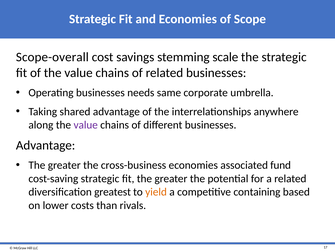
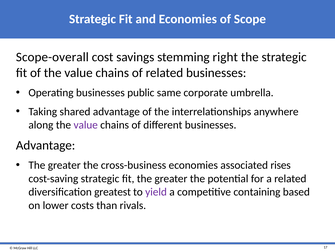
scale: scale -> right (225, 57)
needs: needs -> public (141, 93)
fund: fund -> rises (281, 165)
yield colour: orange -> purple (156, 192)
